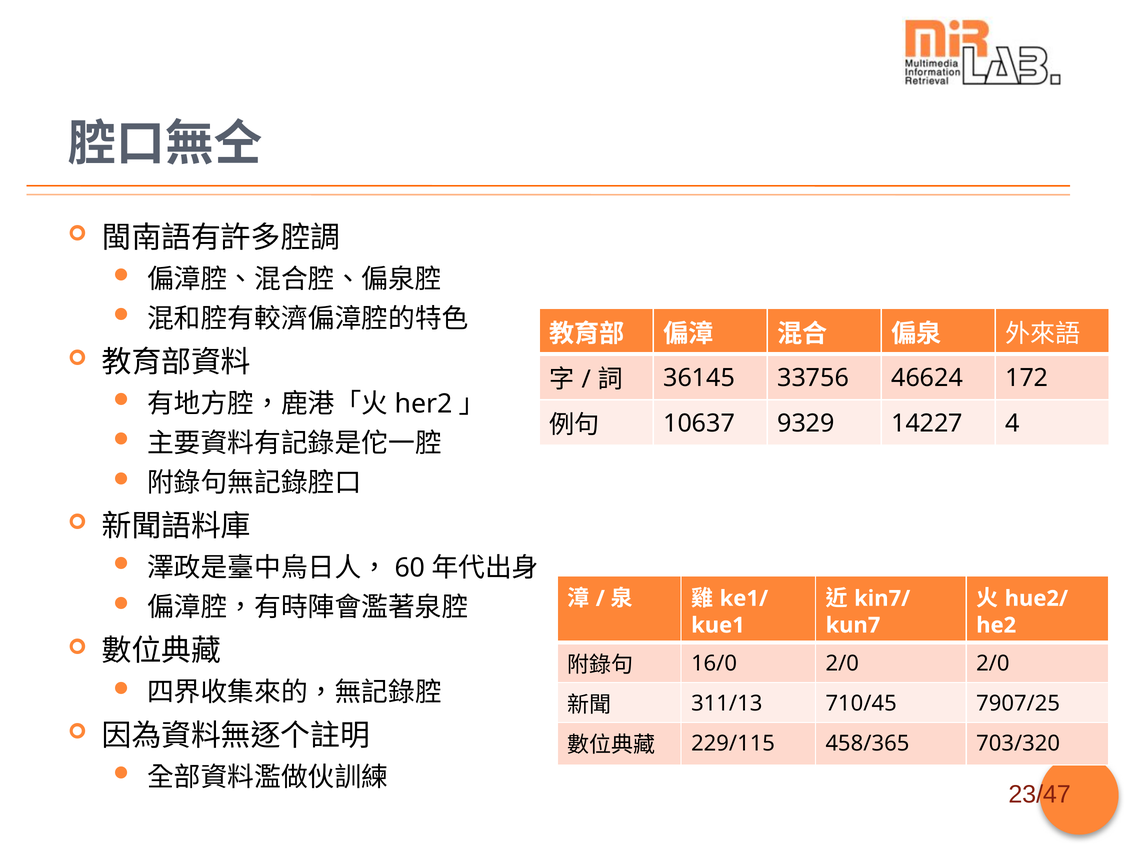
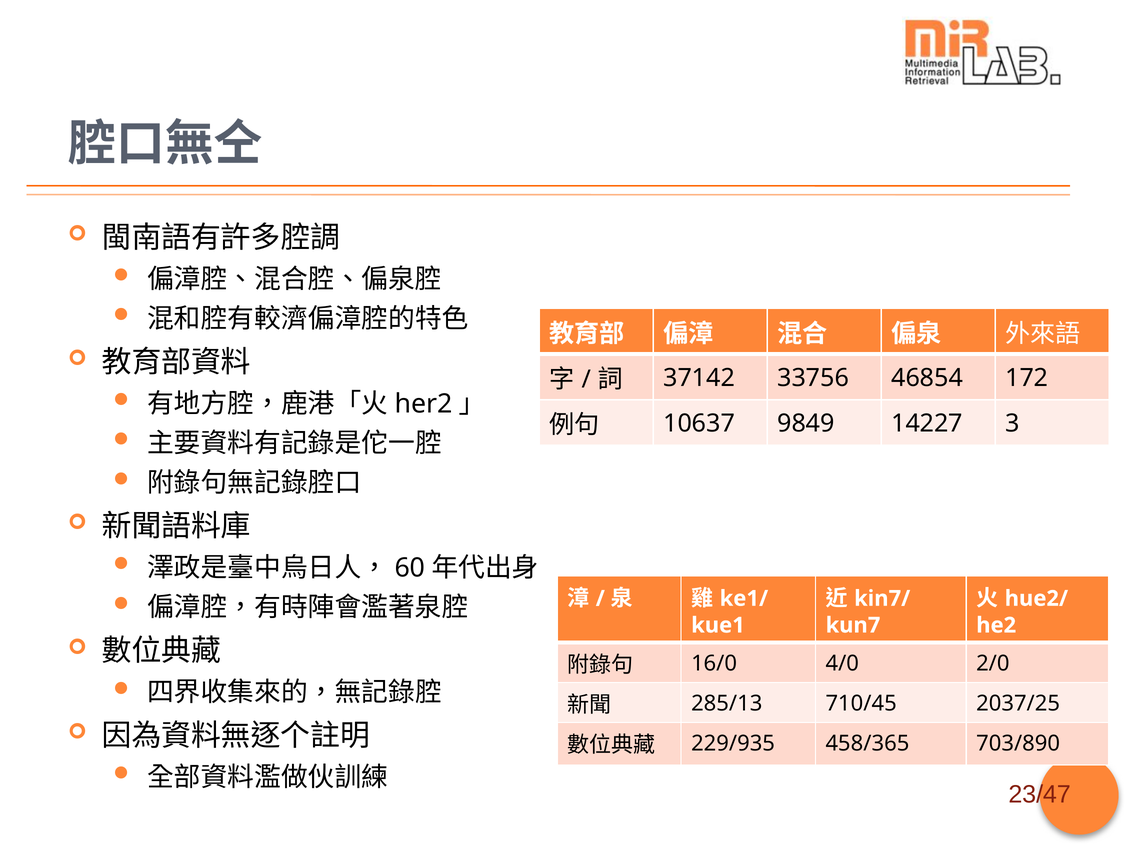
36145: 36145 -> 37142 (699, 378)
46624: 46624 -> 46854 (927, 378)
9329: 9329 -> 9849 (806, 424)
4: 4 -> 3 (1012, 424)
16/0 2/0: 2/0 -> 4/0 (842, 663)
311/13: 311/13 -> 285/13 (727, 703)
7907/25: 7907/25 -> 2037/25 (1018, 703)
229/115: 229/115 -> 229/935 (733, 744)
703/320: 703/320 -> 703/890 (1018, 744)
